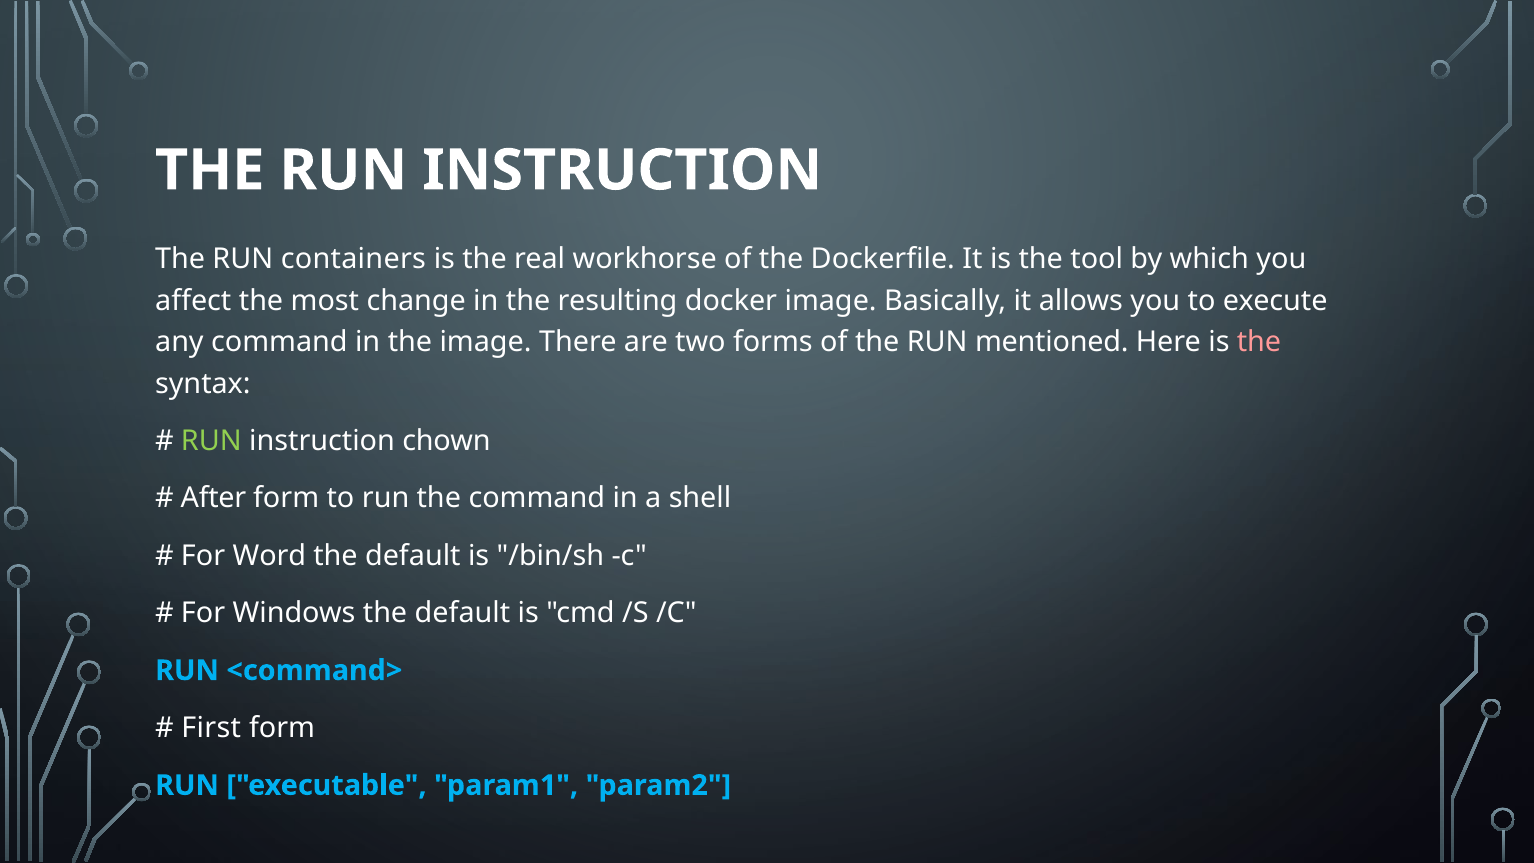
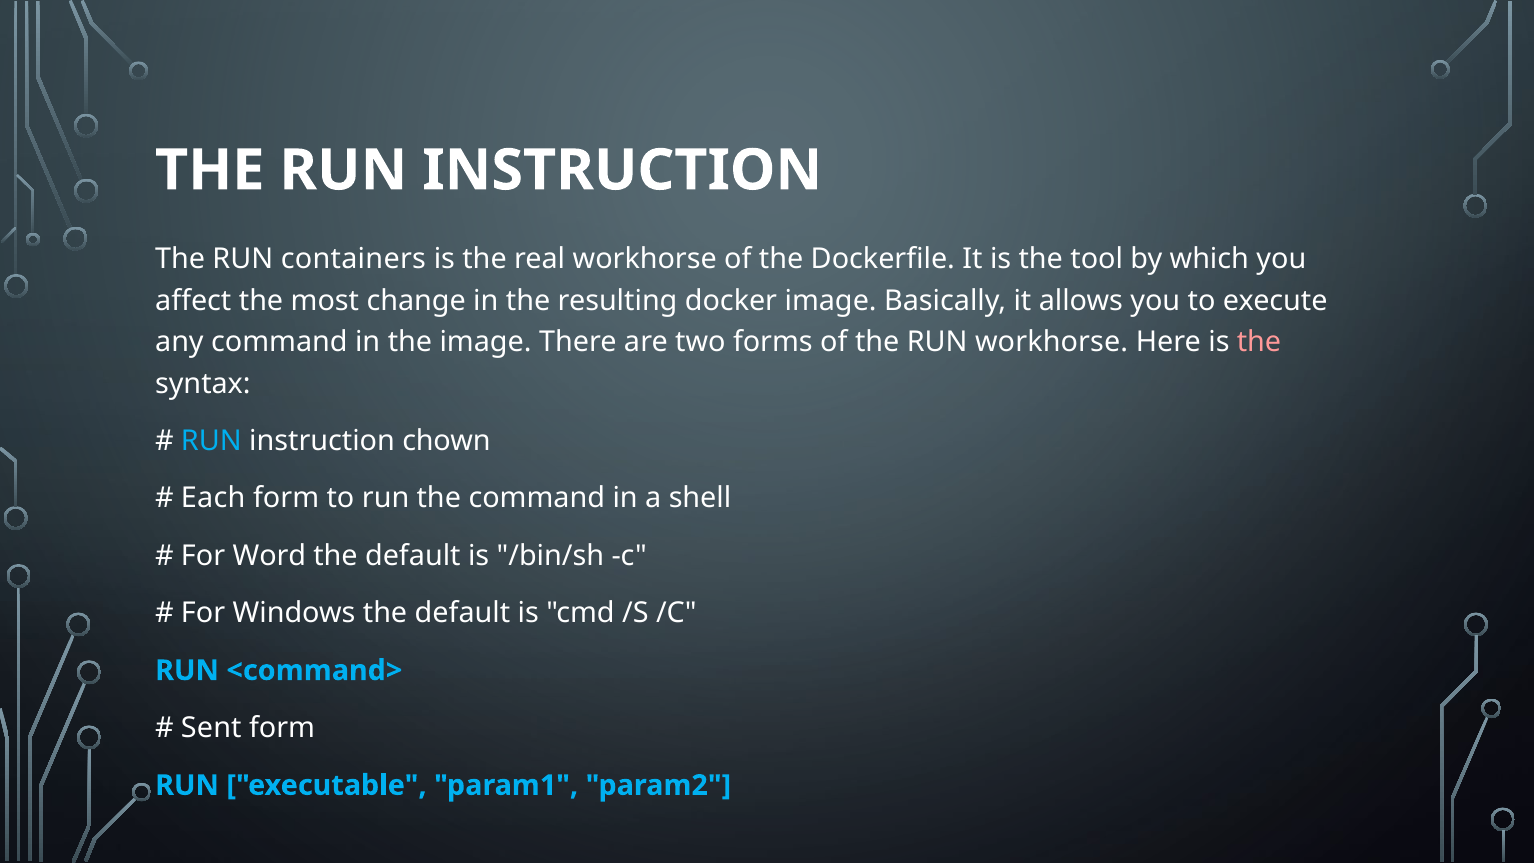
RUN mentioned: mentioned -> workhorse (1052, 342)
RUN colour: light green -> light blue (211, 441)
After: After -> Each (213, 498)
First: First -> Sent (211, 728)
